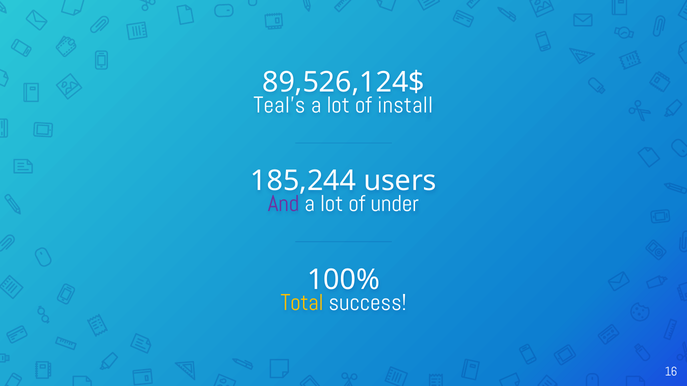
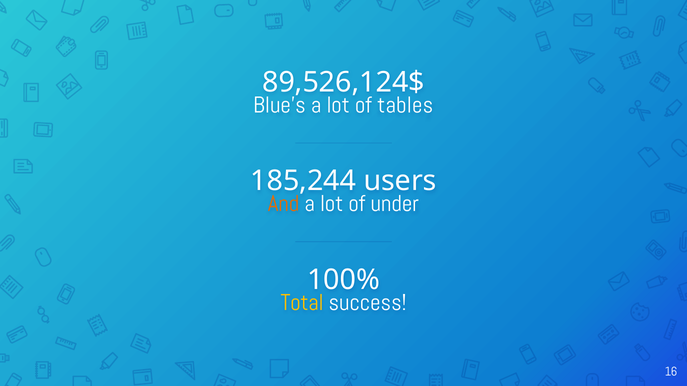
Teal’s: Teal’s -> Blue’s (279, 105)
install: install -> tables (405, 105)
And colour: purple -> orange (284, 204)
